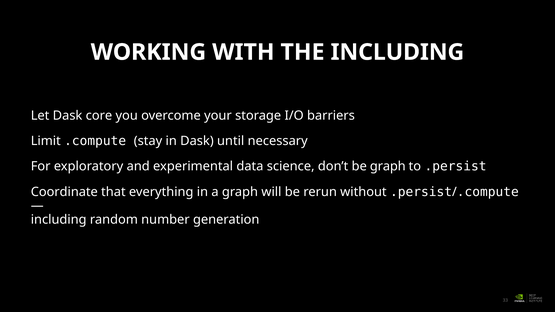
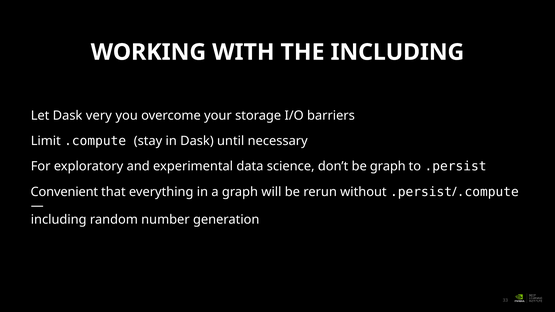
core: core -> very (99, 116)
Coordinate: Coordinate -> Convenient (64, 192)
